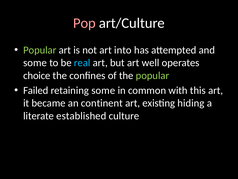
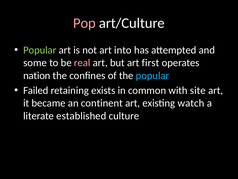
real colour: light blue -> pink (82, 63)
well: well -> first (151, 63)
choice: choice -> nation (37, 75)
popular colour: light green -> light blue (153, 75)
retaining some: some -> exists (103, 90)
this: this -> site (198, 90)
hiding: hiding -> watch (191, 103)
